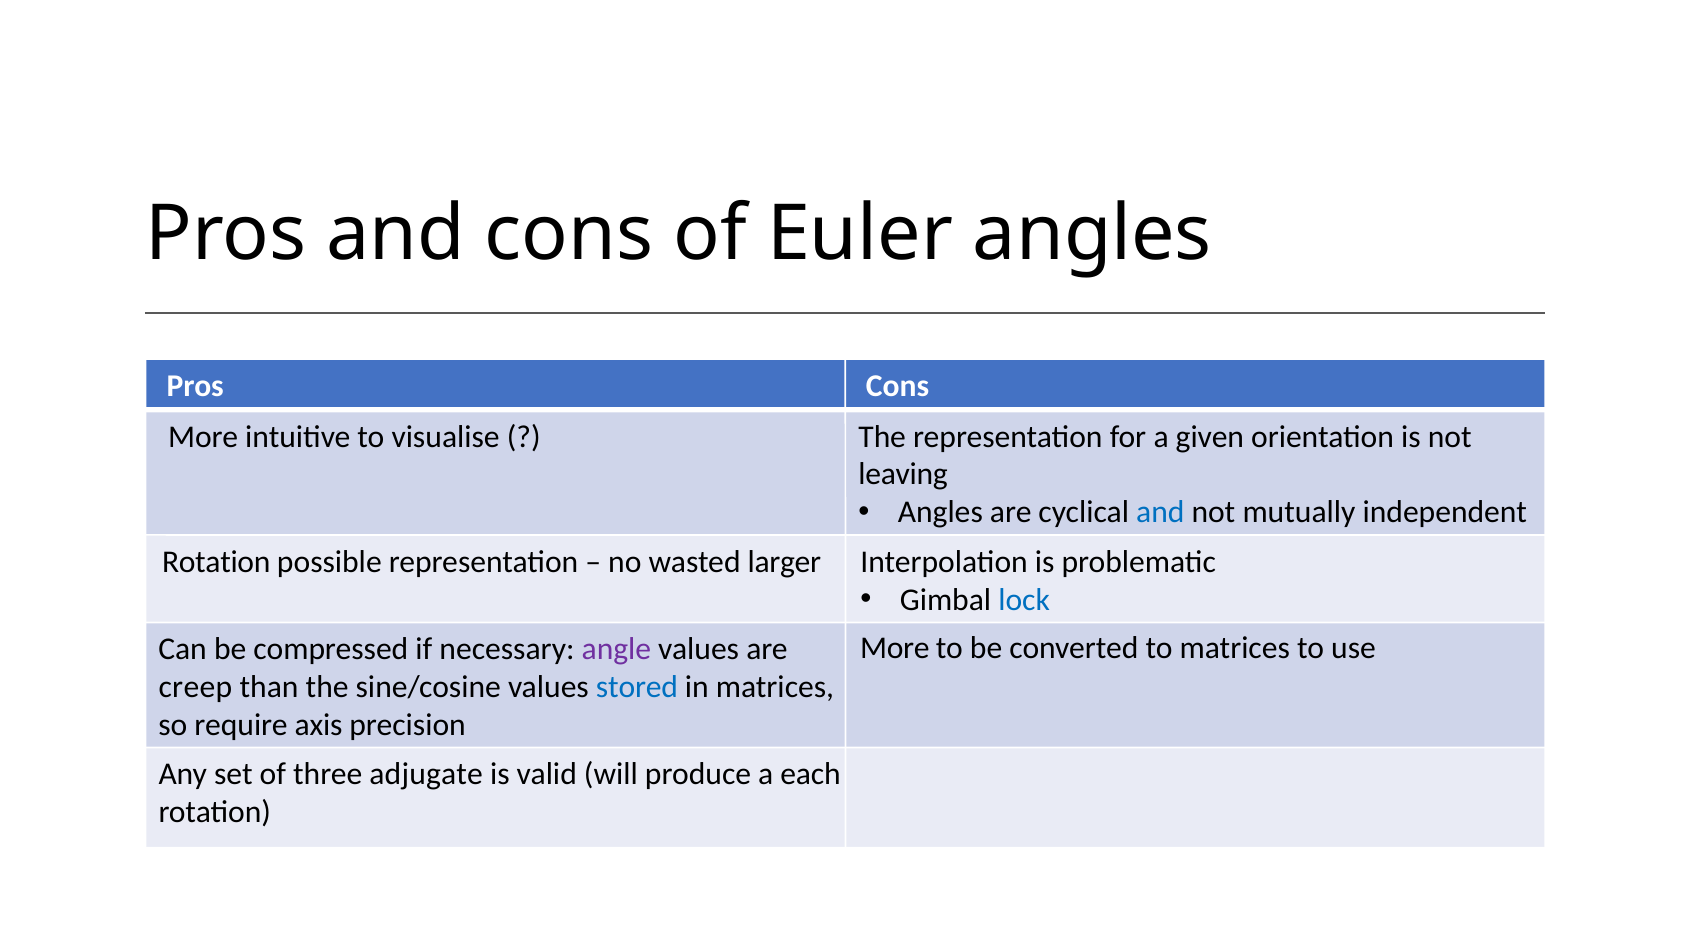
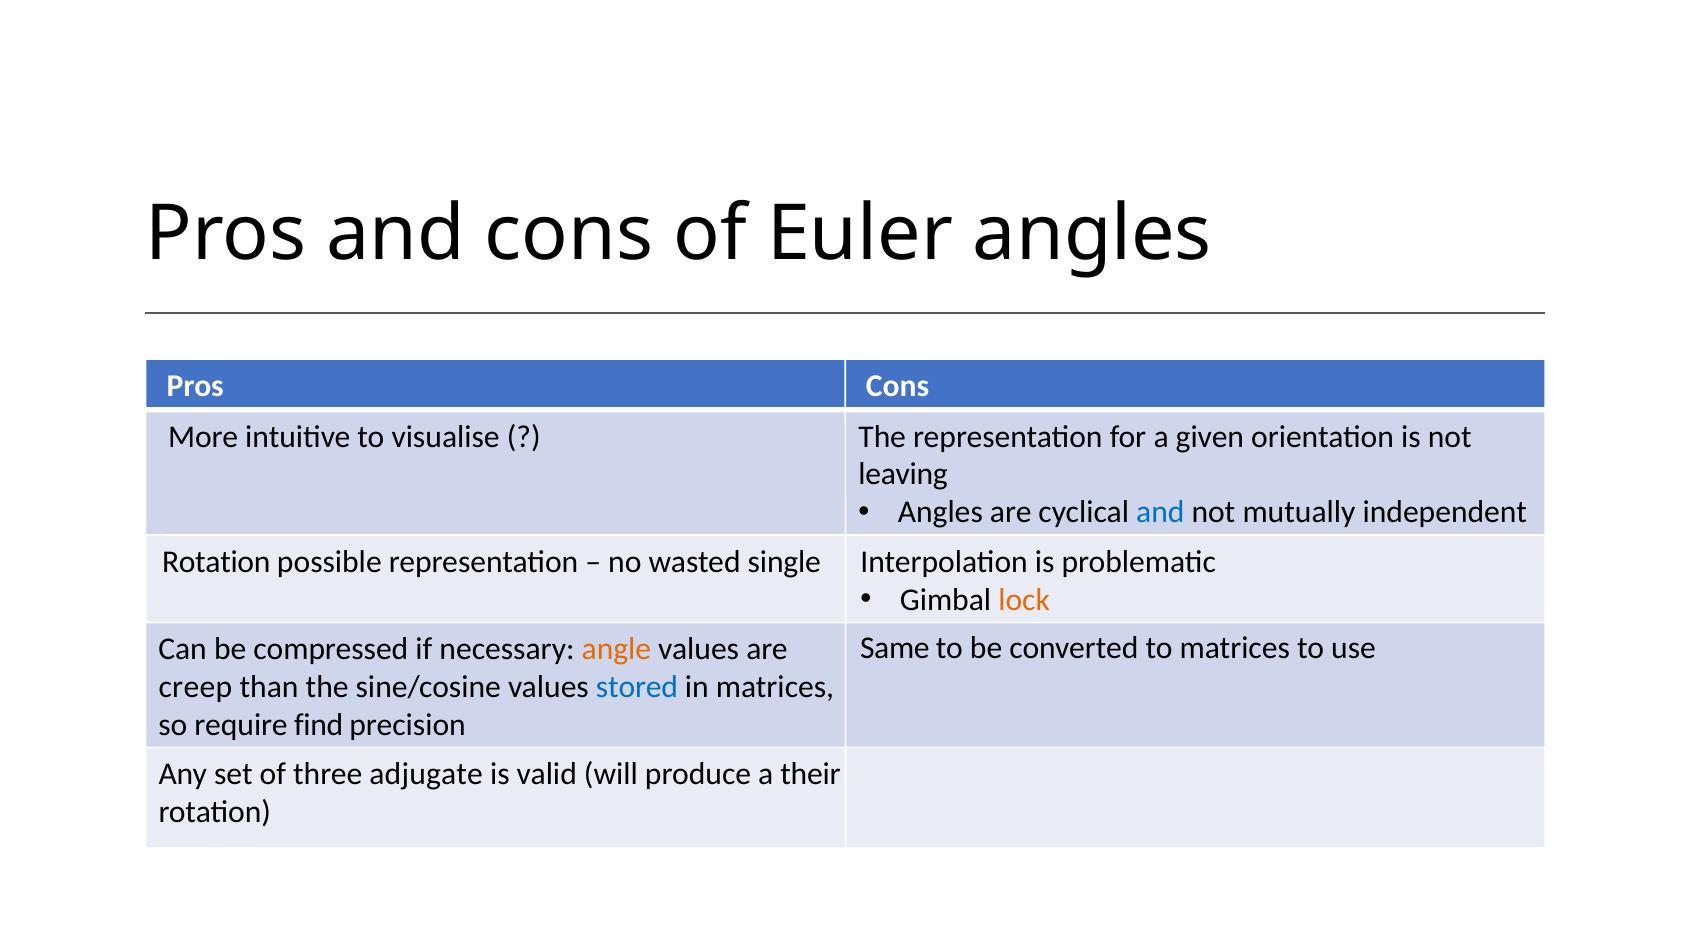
larger: larger -> single (784, 562)
lock colour: blue -> orange (1024, 600)
More: More -> Same (895, 647)
angle colour: purple -> orange (616, 649)
axis: axis -> find (319, 725)
each: each -> their (811, 774)
